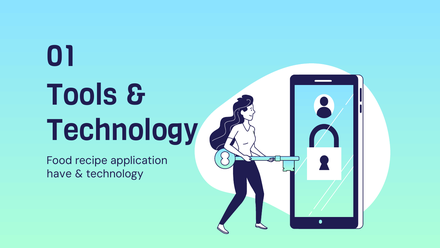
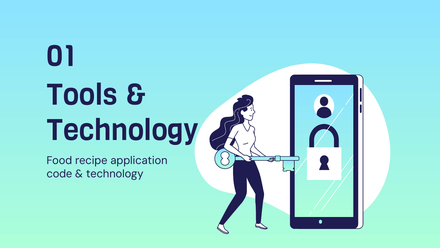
have: have -> code (59, 174)
